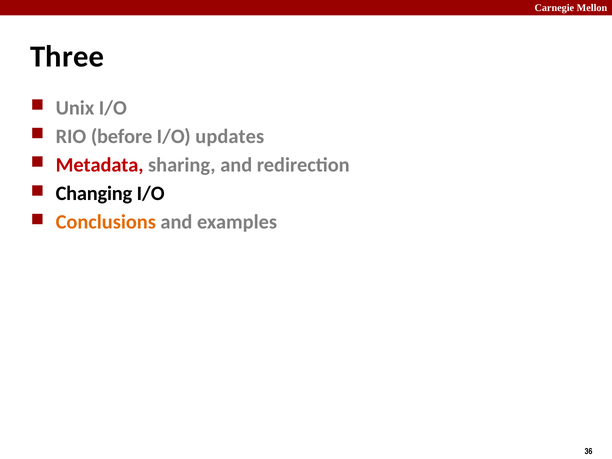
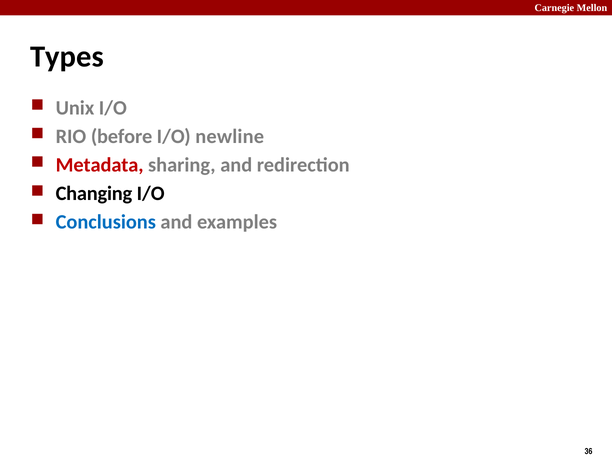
Three: Three -> Types (67, 57)
updates: updates -> newline (230, 136)
Conclusions colour: orange -> blue (106, 222)
